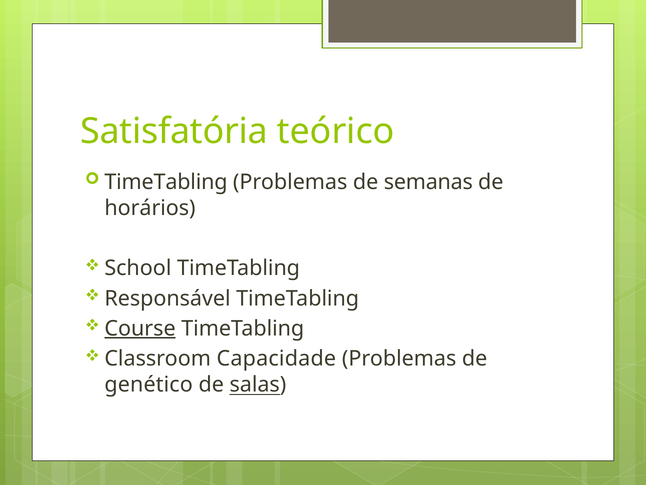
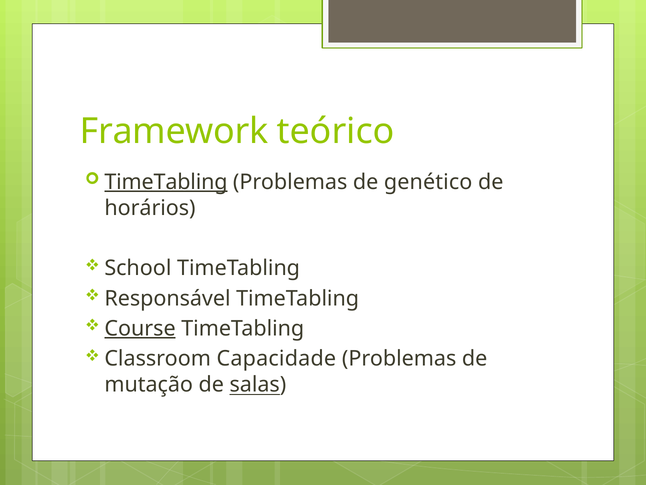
Satisfatória: Satisfatória -> Framework (174, 131)
TimeTabling underline: none -> present (166, 182)
semanas: semanas -> genético (428, 182)
genético: genético -> mutação (149, 384)
